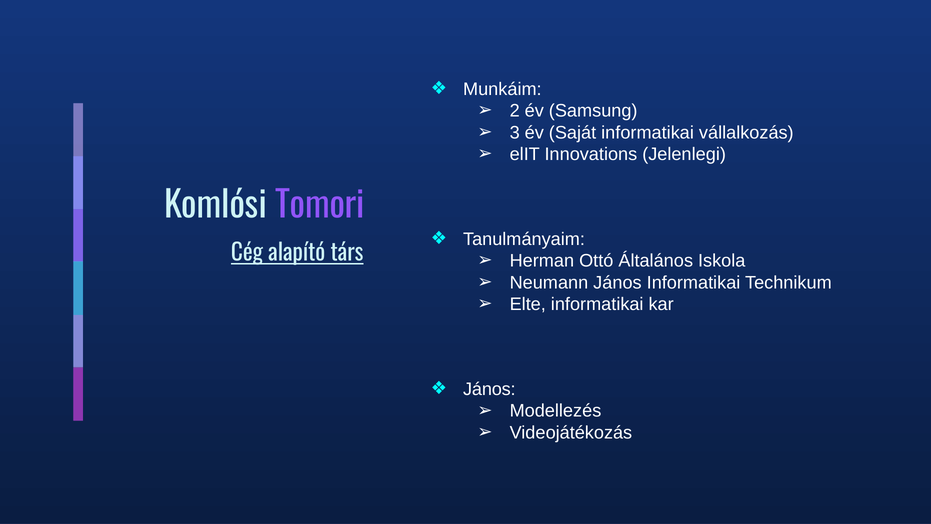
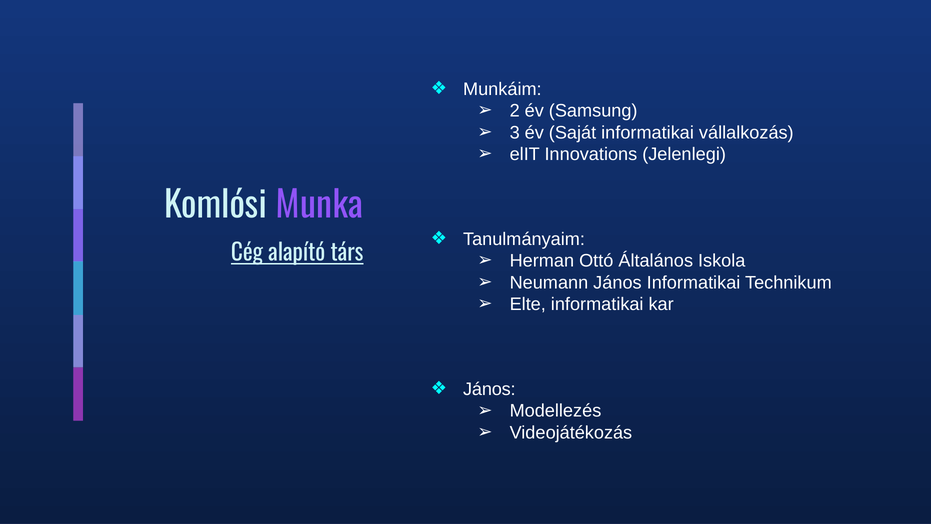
Tomori: Tomori -> Munka (320, 206)
